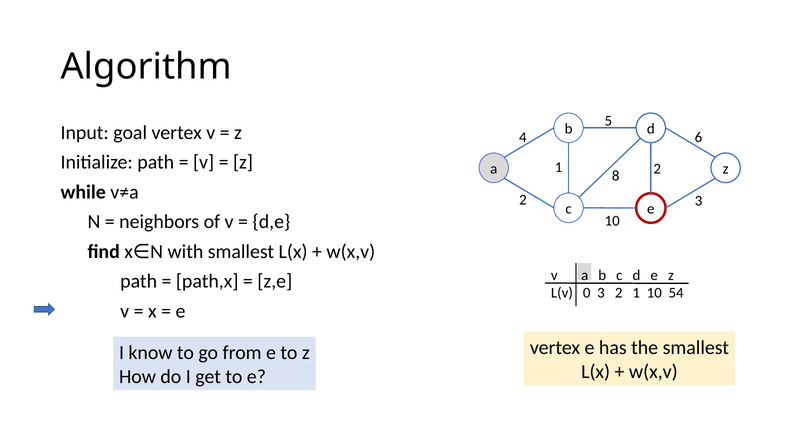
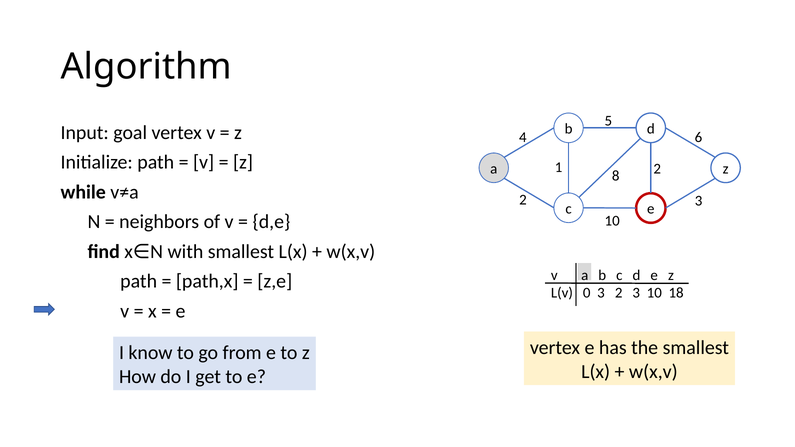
3 2 1: 1 -> 3 (636, 293)
54: 54 -> 18 (676, 293)
